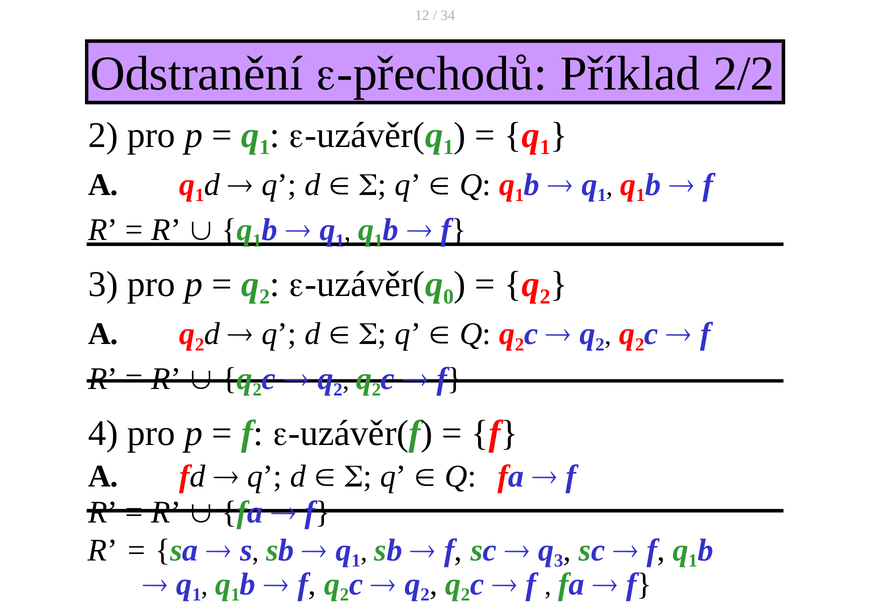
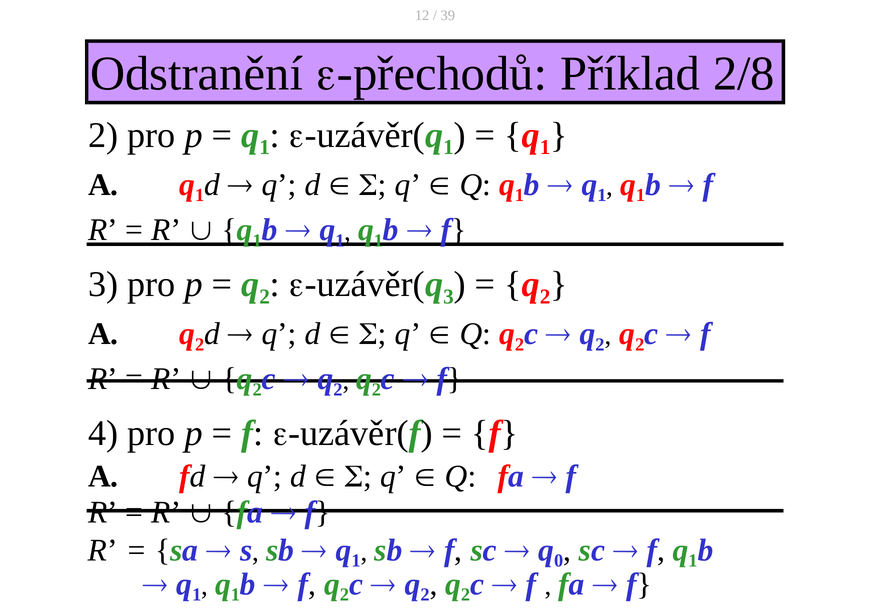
34: 34 -> 39 (448, 16)
2/2: 2/2 -> 2/8 (744, 74)
0: 0 -> 3 (449, 297)
q 3: 3 -> 0 (559, 561)
